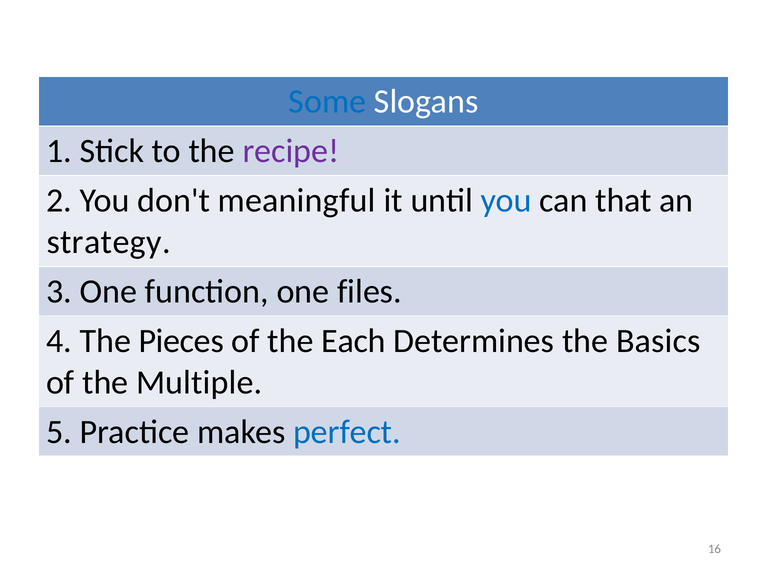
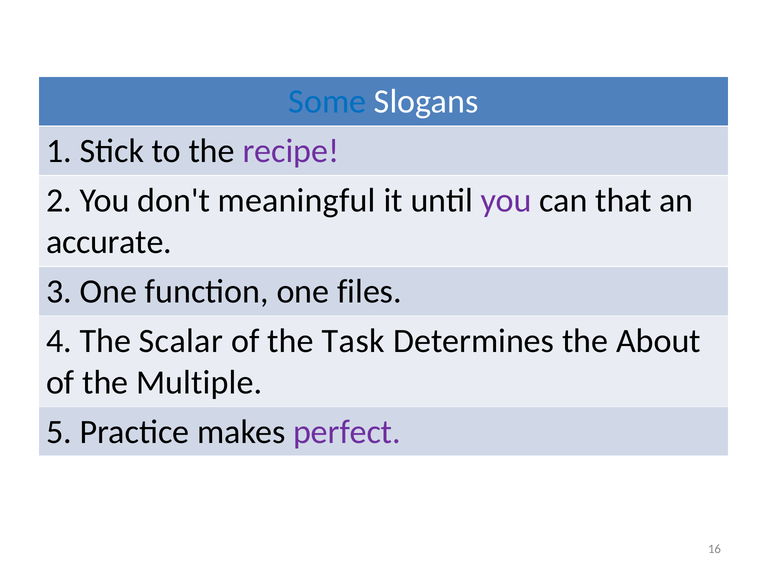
you colour: blue -> purple (506, 200)
strategy: strategy -> accurate (109, 242)
Pieces: Pieces -> Scalar (181, 341)
Each: Each -> Task (353, 341)
Basics: Basics -> About (658, 341)
perfect colour: blue -> purple (347, 432)
